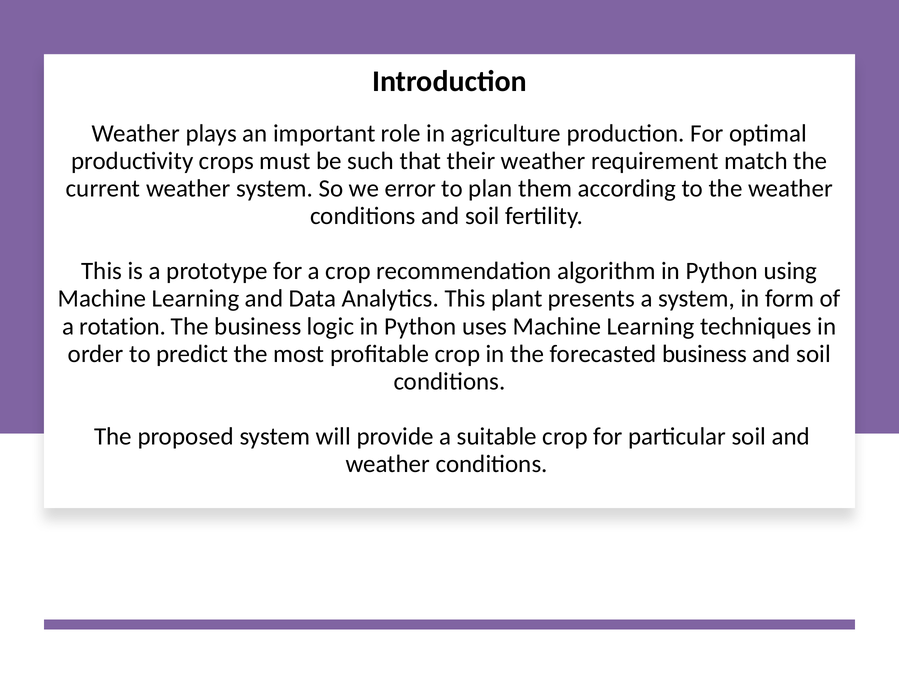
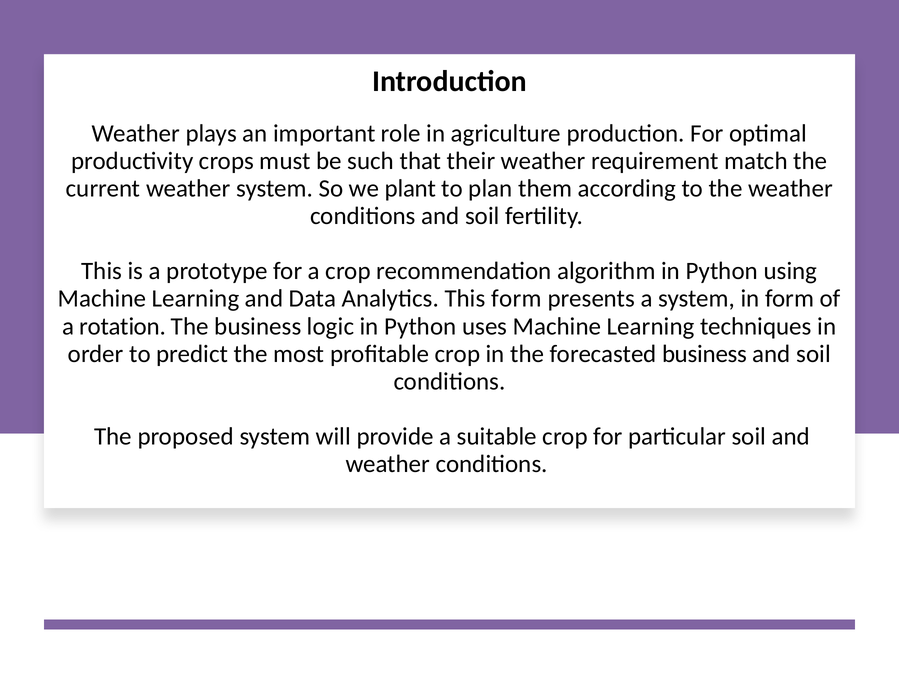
error: error -> plant (410, 189)
This plant: plant -> form (517, 299)
